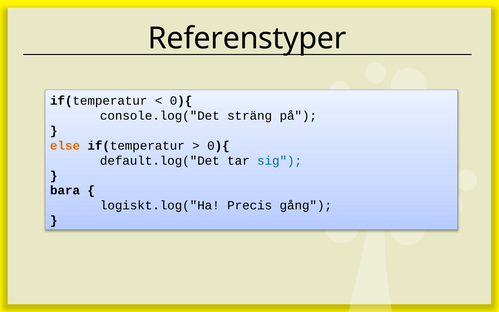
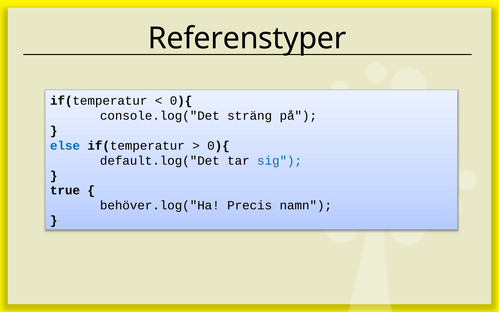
else colour: orange -> blue (65, 146)
bara: bara -> true (65, 190)
logiskt.log("Ha: logiskt.log("Ha -> behöver.log("Ha (160, 205)
gång: gång -> namn (306, 205)
